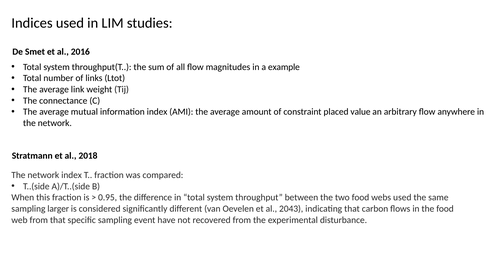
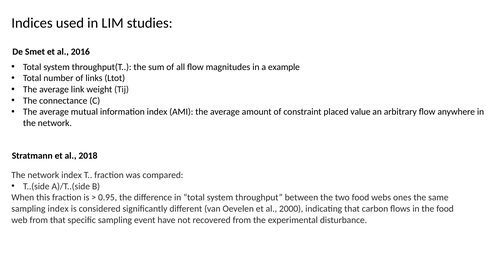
webs used: used -> ones (402, 198)
sampling larger: larger -> index (58, 209)
2043: 2043 -> 2000 (291, 209)
